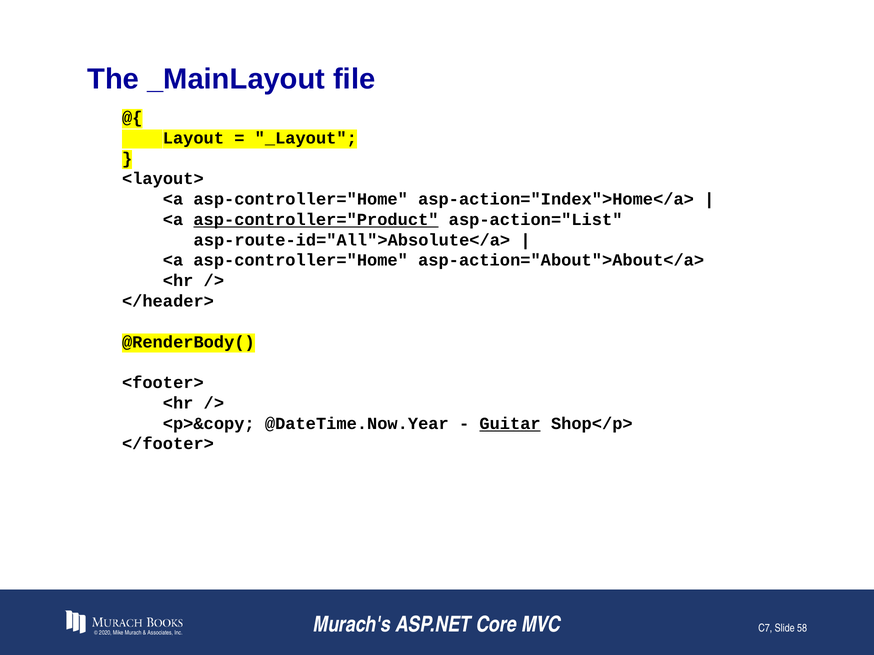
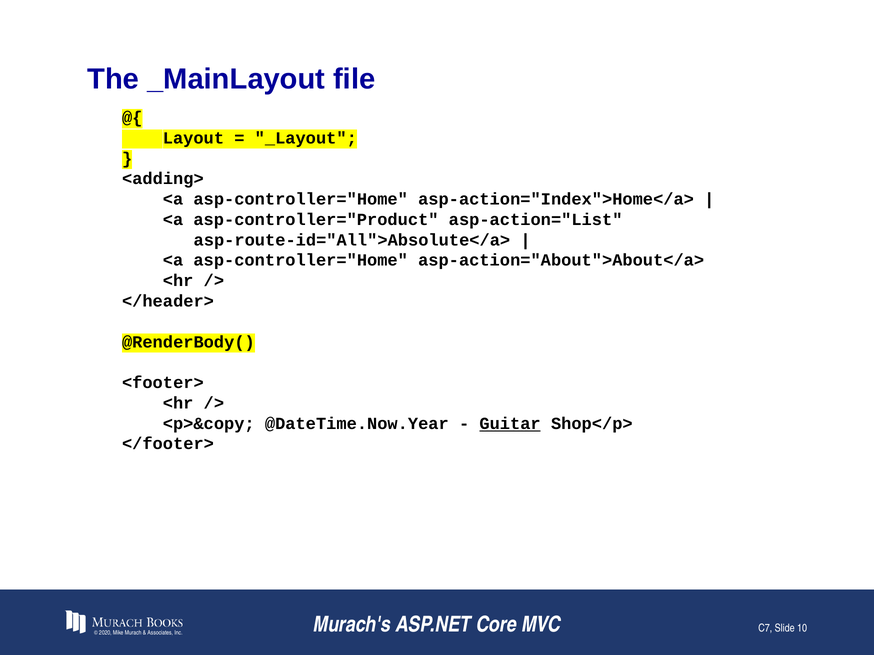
<layout>: <layout> -> <adding> (163, 179)
asp-controller="Product underline: present -> none (316, 220)
58: 58 -> 10 (802, 629)
